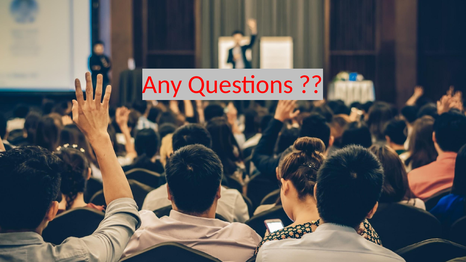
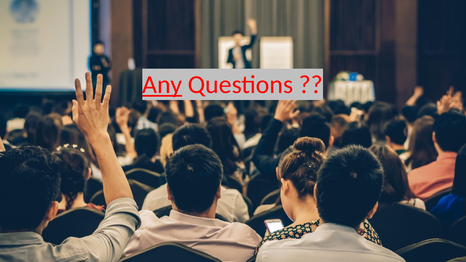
Any underline: none -> present (162, 85)
